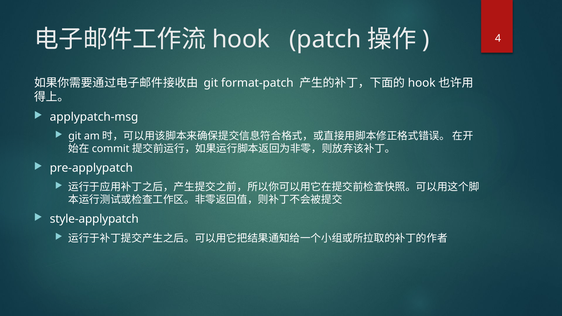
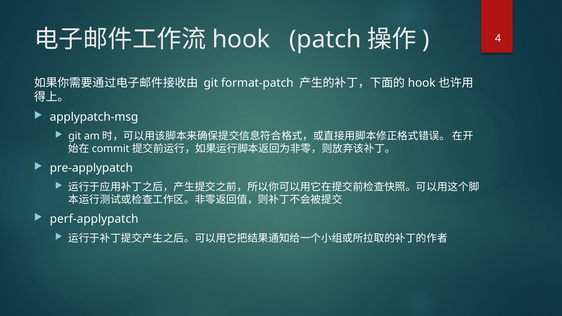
style-applypatch: style-applypatch -> perf-applypatch (94, 219)
